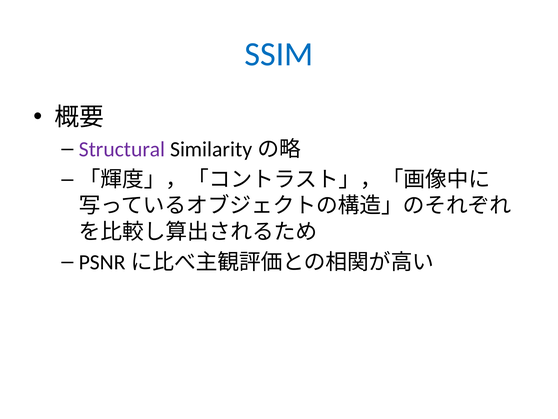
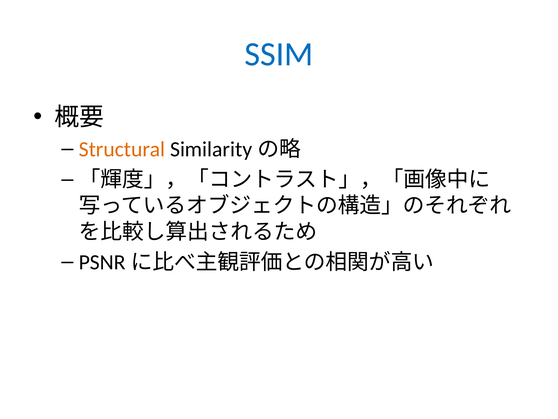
Structural colour: purple -> orange (122, 149)
